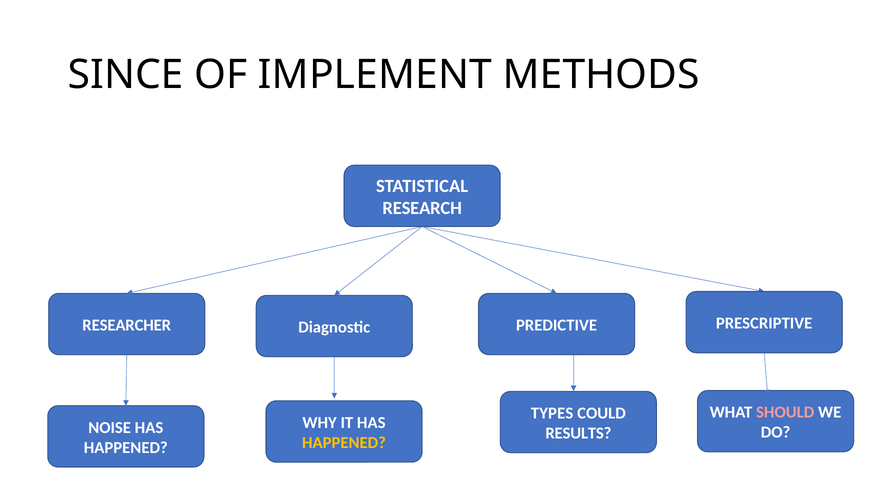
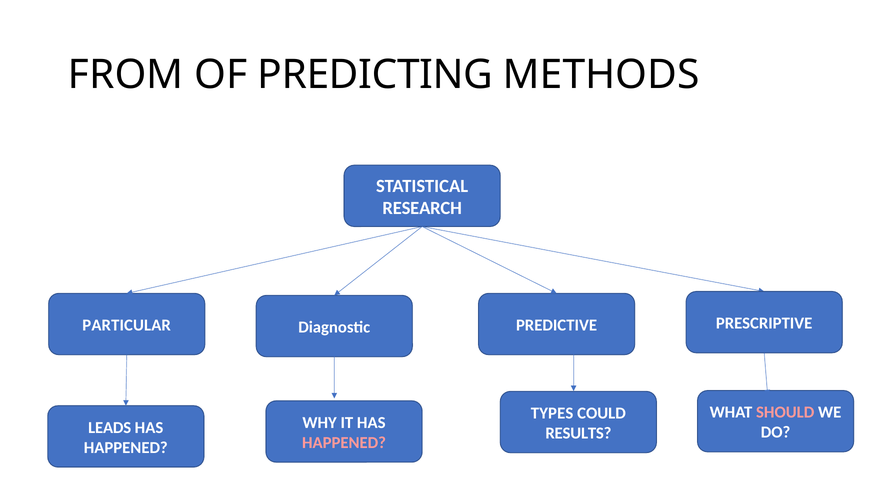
SINCE: SINCE -> FROM (126, 75)
IMPLEMENT: IMPLEMENT -> PREDICTING (375, 75)
RESEARCHER: RESEARCHER -> PARTICULAR (127, 325)
NOISE: NOISE -> LEADS (110, 428)
HAPPENED colour: yellow -> pink (344, 443)
